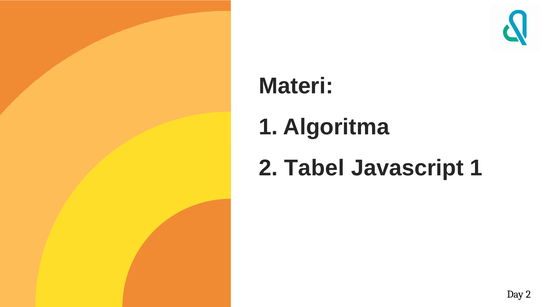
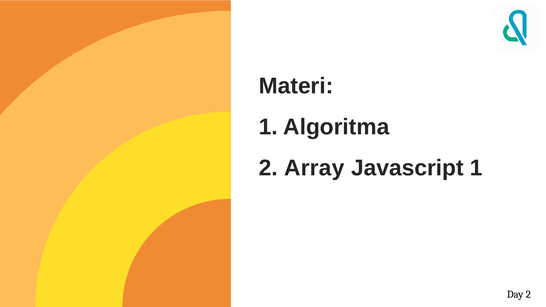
Tabel: Tabel -> Array (314, 168)
